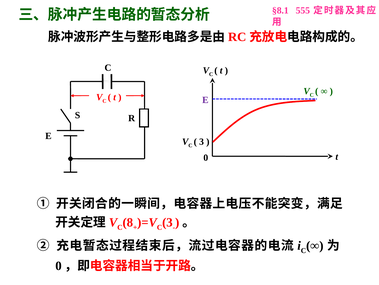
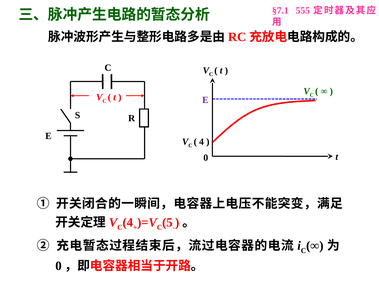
§8.1: §8.1 -> §7.1 (280, 10)
3: 3 -> 4 (202, 141)
C 8: 8 -> 4 (128, 222)
C 3: 3 -> 5 (167, 222)
